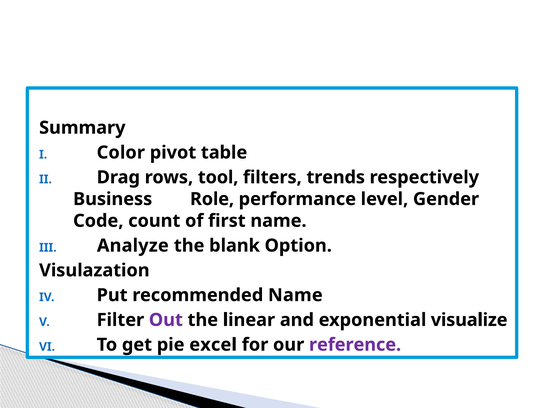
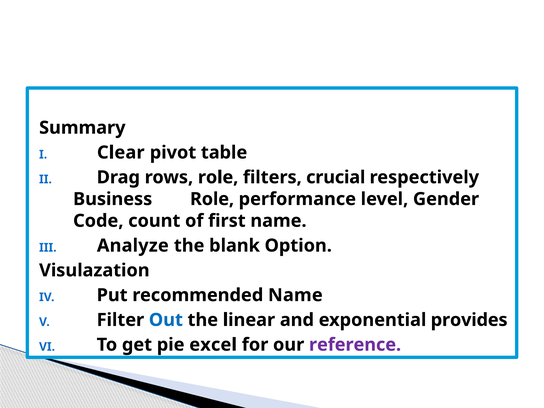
Color: Color -> Clear (121, 153)
rows tool: tool -> role (218, 177)
trends: trends -> crucial (336, 177)
Out colour: purple -> blue (166, 320)
visualize: visualize -> provides (469, 320)
